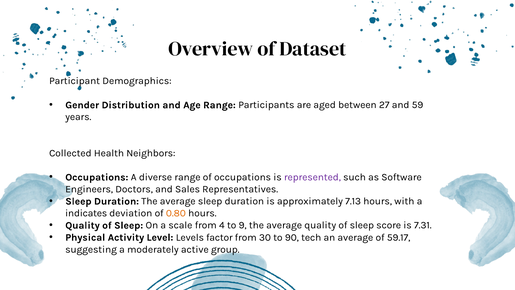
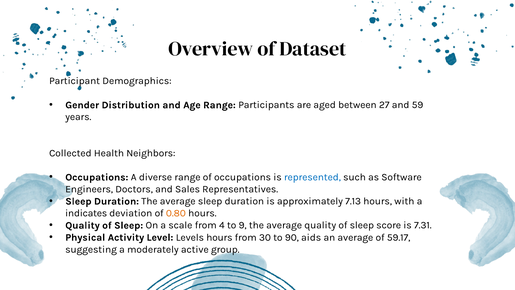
represented colour: purple -> blue (312, 177)
Levels factor: factor -> hours (219, 237)
tech: tech -> aids (311, 237)
